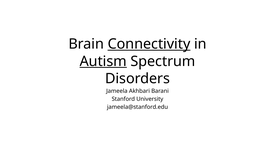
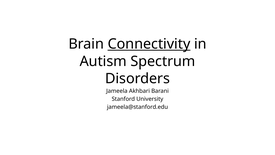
Autism underline: present -> none (103, 61)
